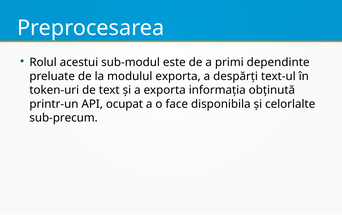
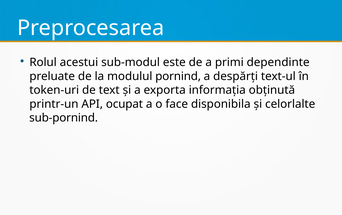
modulul exporta: exporta -> pornind (178, 76)
sub-precum: sub-precum -> sub-pornind (64, 118)
